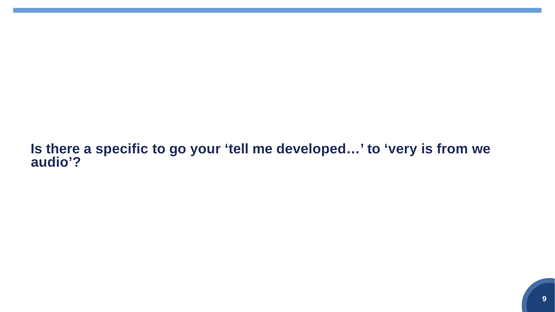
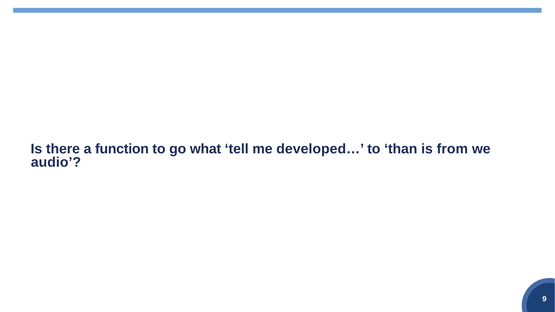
specific: specific -> function (122, 149)
your: your -> what (206, 149)
very: very -> than (401, 149)
